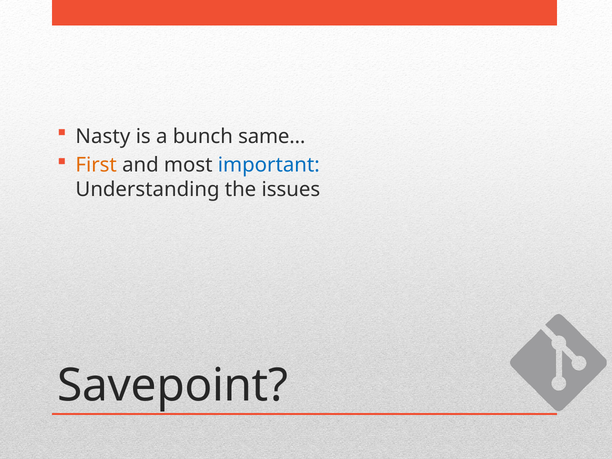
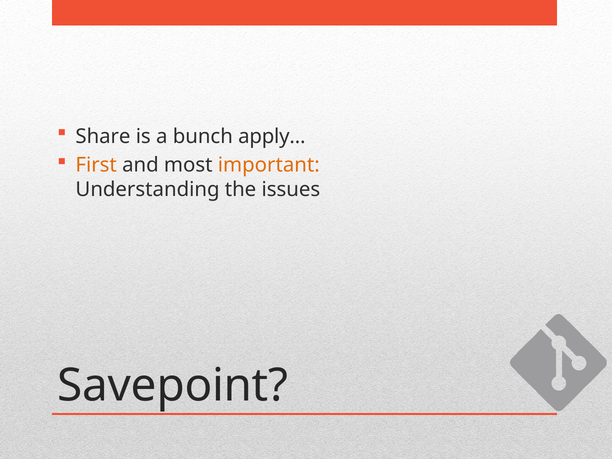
Nasty: Nasty -> Share (103, 137)
same…: same… -> apply… (272, 137)
important colour: blue -> orange (269, 165)
